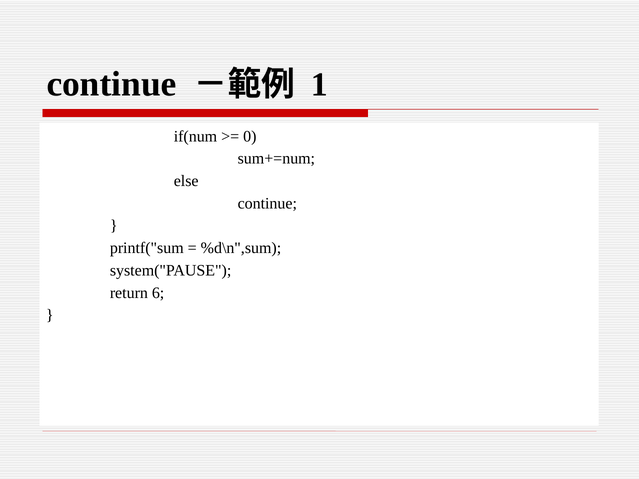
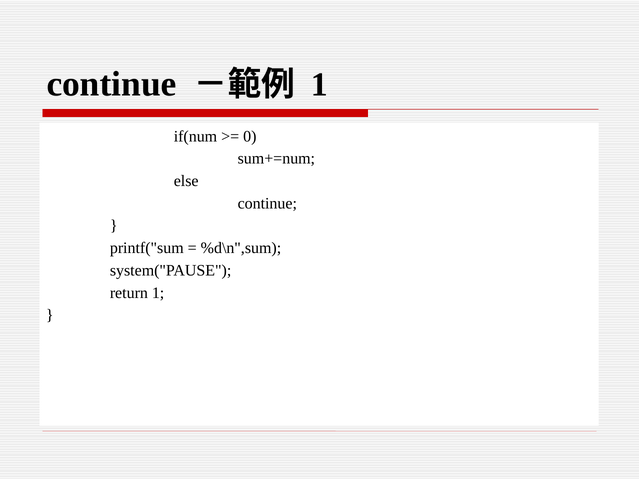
return 6: 6 -> 1 (158, 293)
